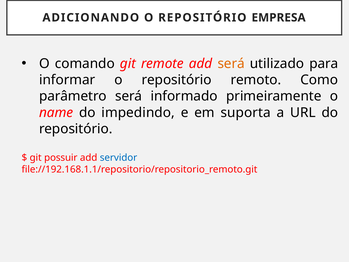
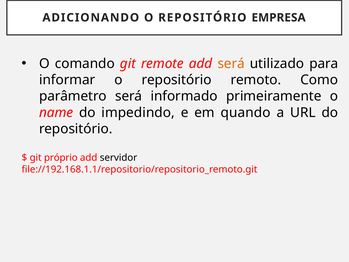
suporta: suporta -> quando (246, 112)
possuir: possuir -> próprio (61, 158)
servidor colour: blue -> black (119, 158)
